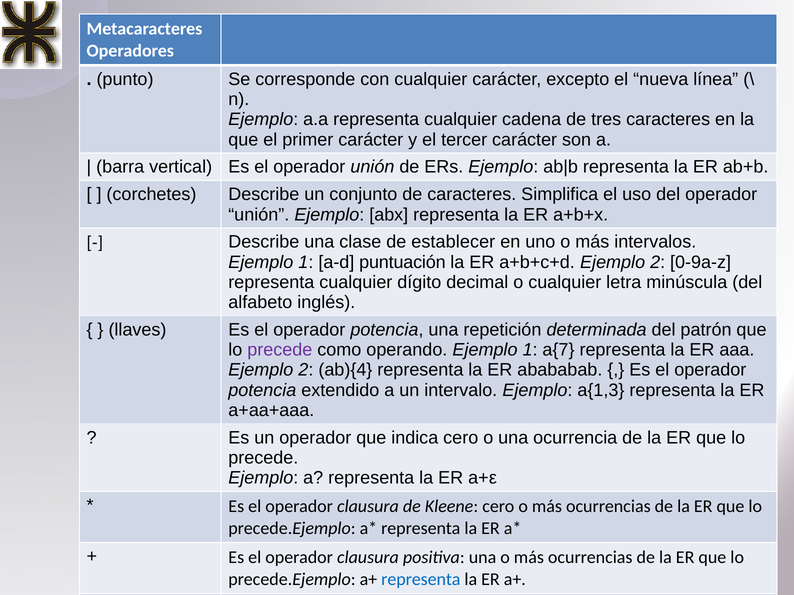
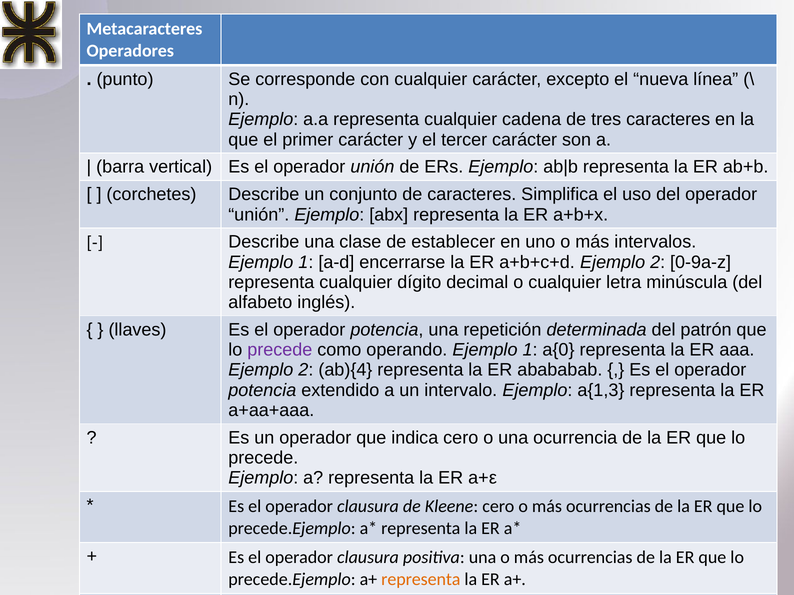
puntuación: puntuación -> encerrarse (402, 262)
a{7: a{7 -> a{0 (558, 350)
representa colour: blue -> orange (421, 580)
